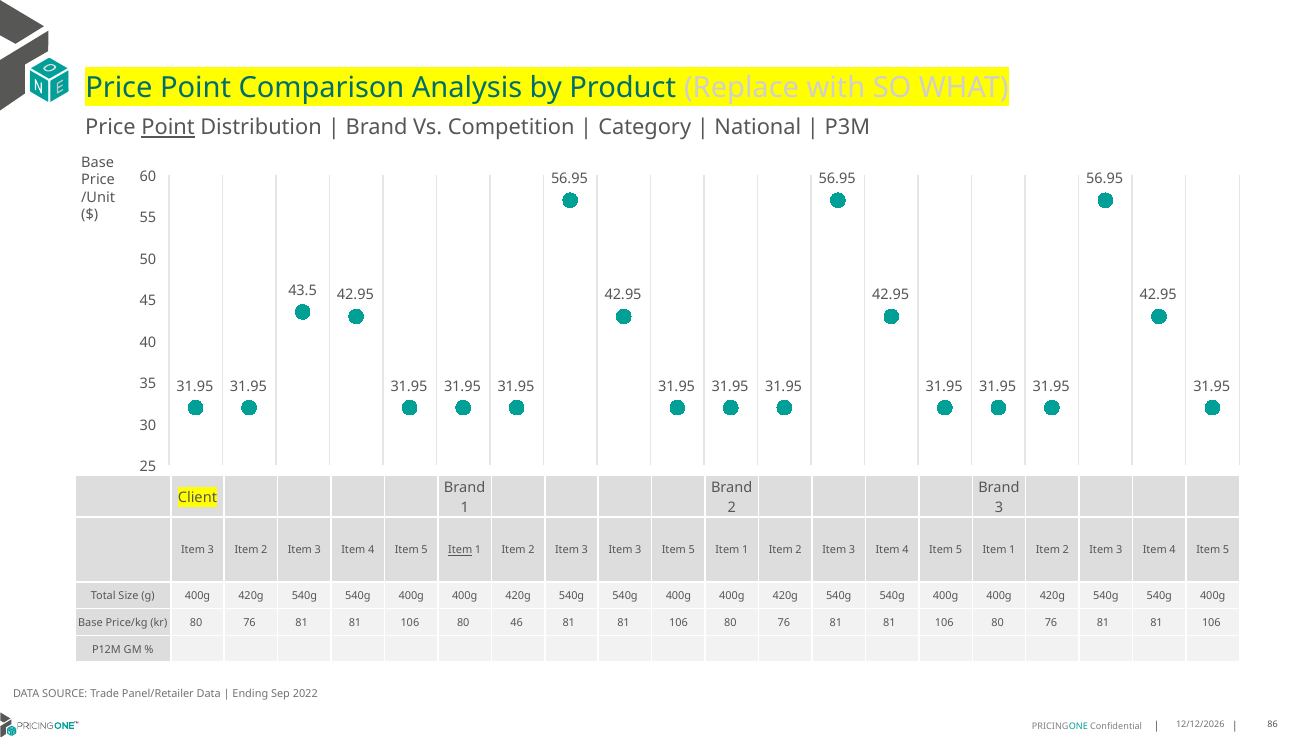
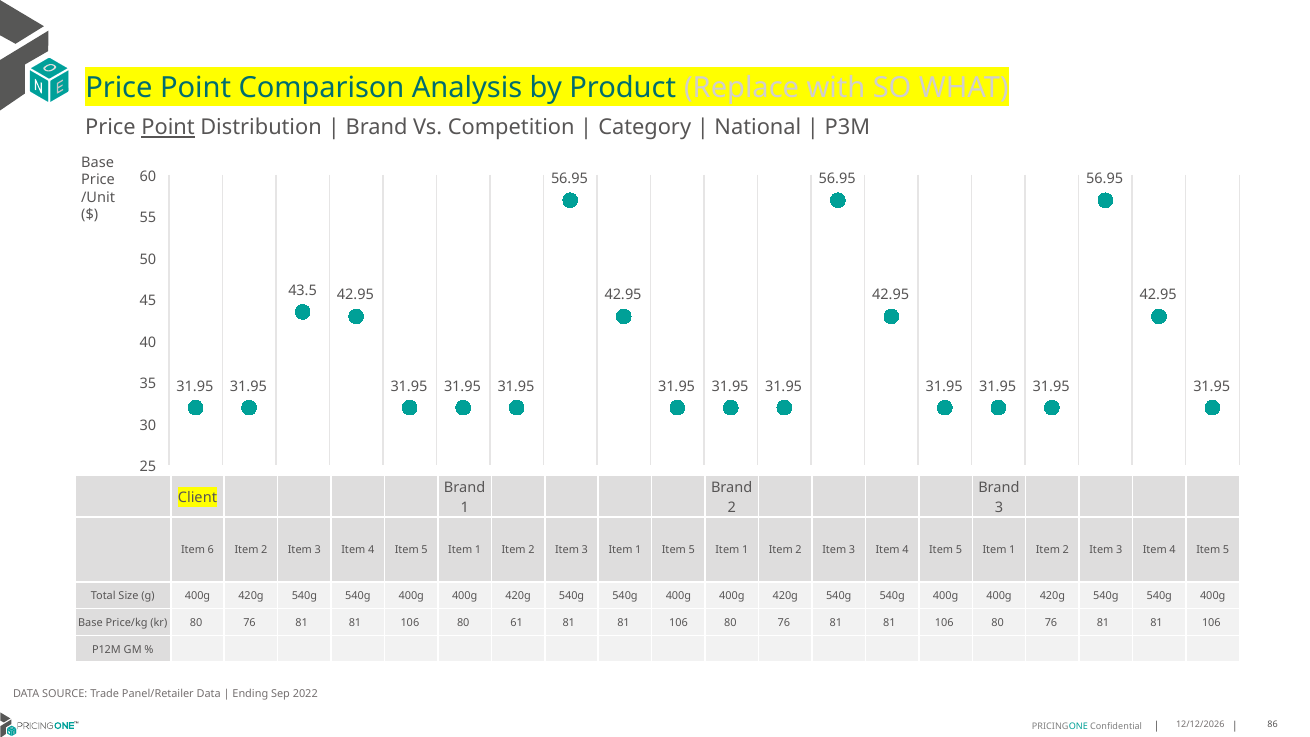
3: 3 -> 6 (211, 550)
Item underline: present -> none (460, 550)
Item 3 Item 3: 3 -> 1 (638, 550)
46: 46 -> 61 (517, 623)
